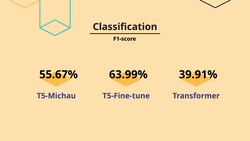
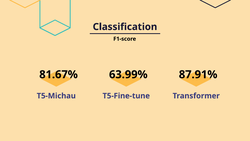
55.67%: 55.67% -> 81.67% (59, 74)
39.91%: 39.91% -> 87.91% (198, 74)
